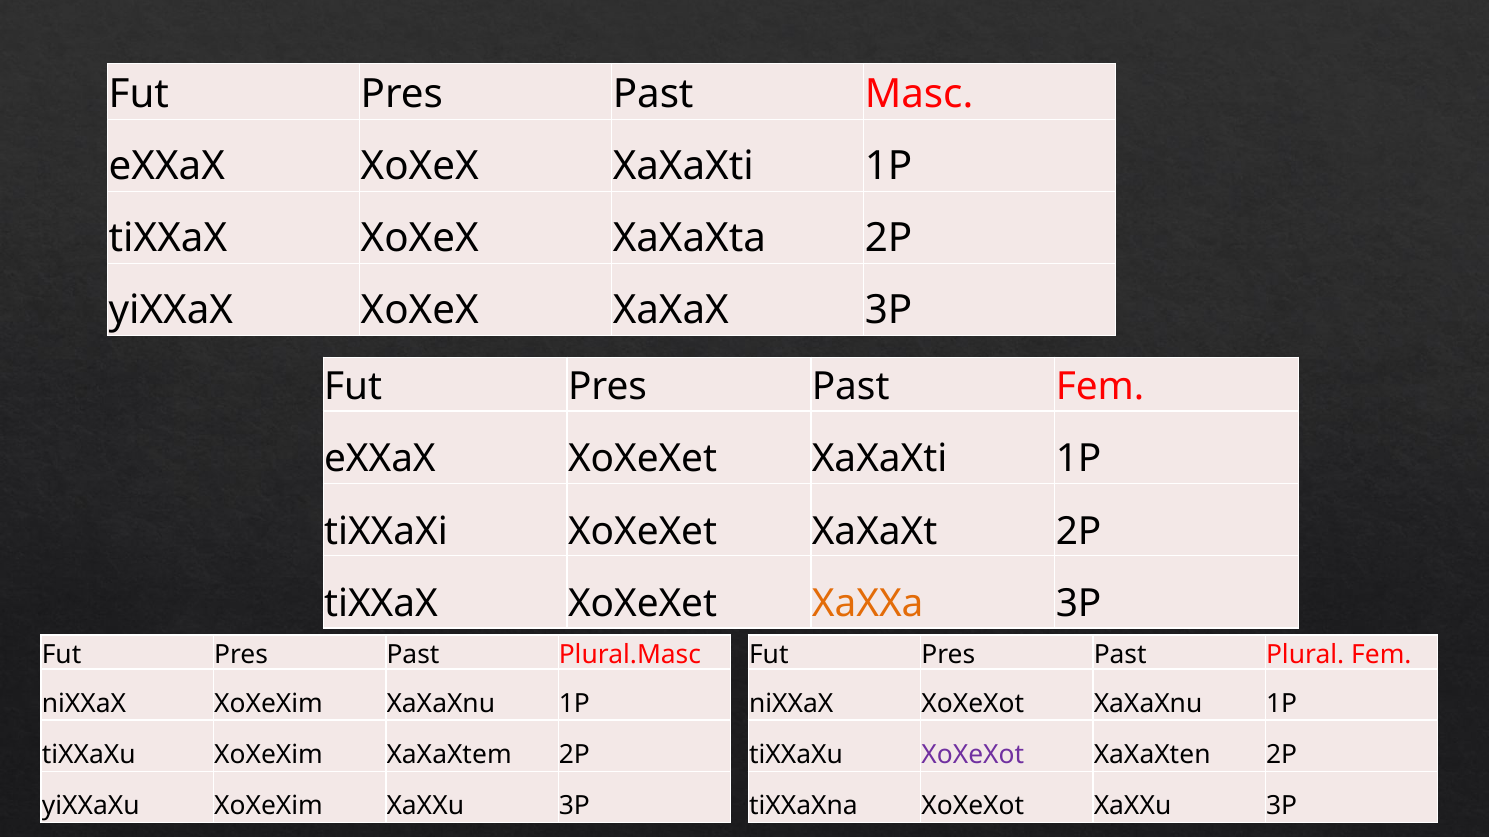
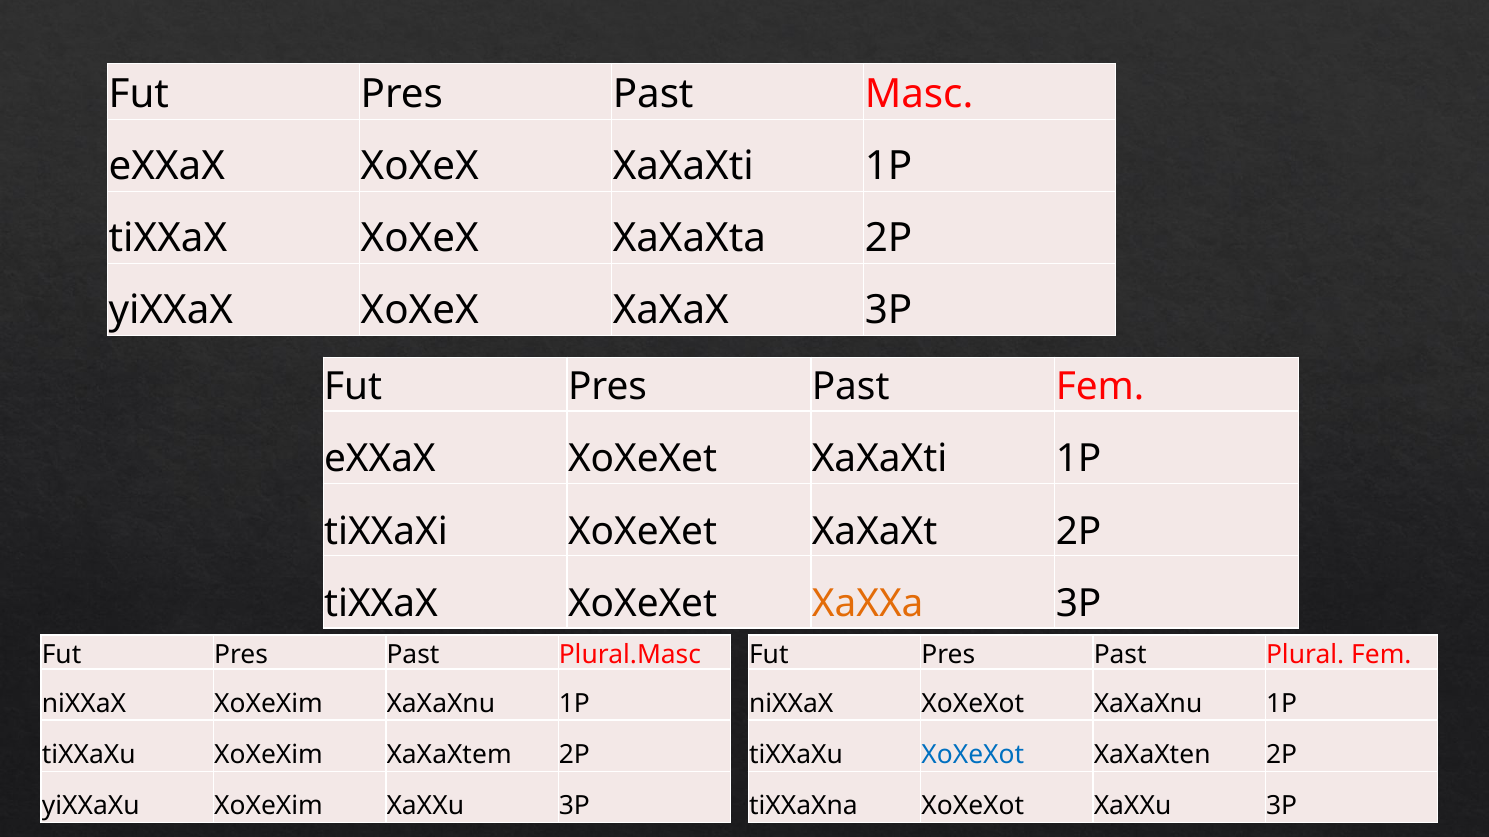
XoXeXot colour: purple -> blue (973, 755)
